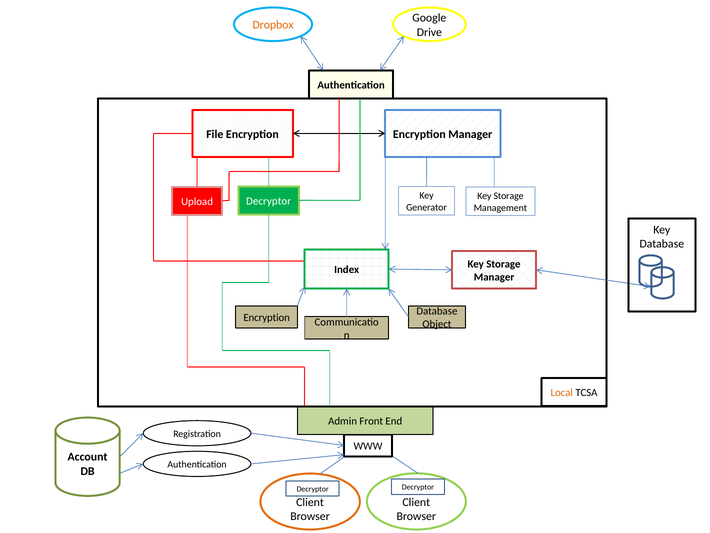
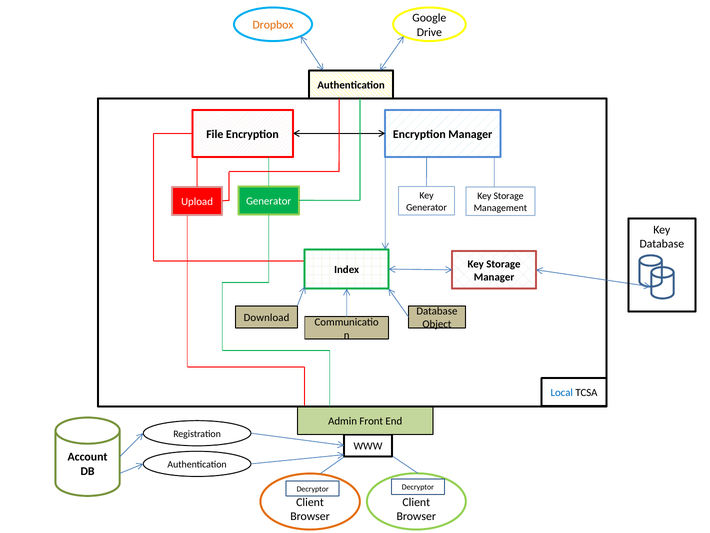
Upload Decryptor: Decryptor -> Generator (269, 201)
Encryption: Encryption -> Download (267, 317)
Local colour: orange -> blue (562, 392)
